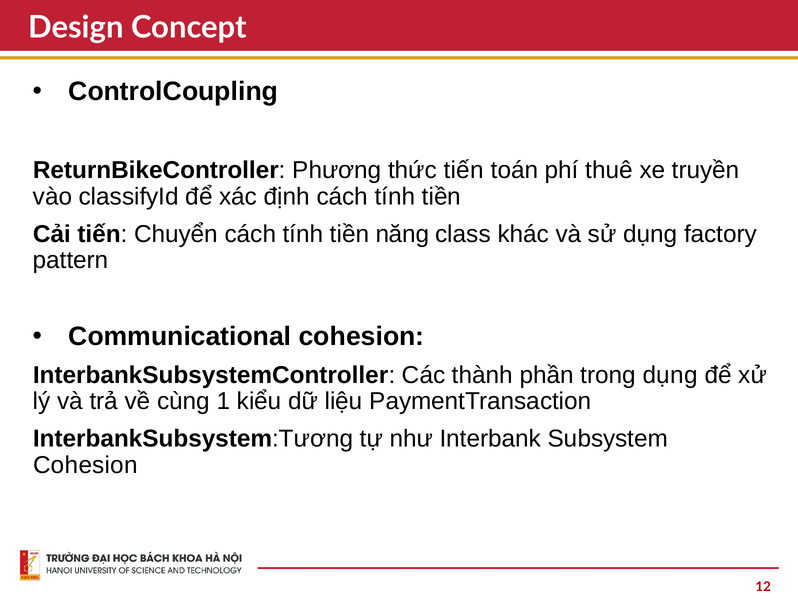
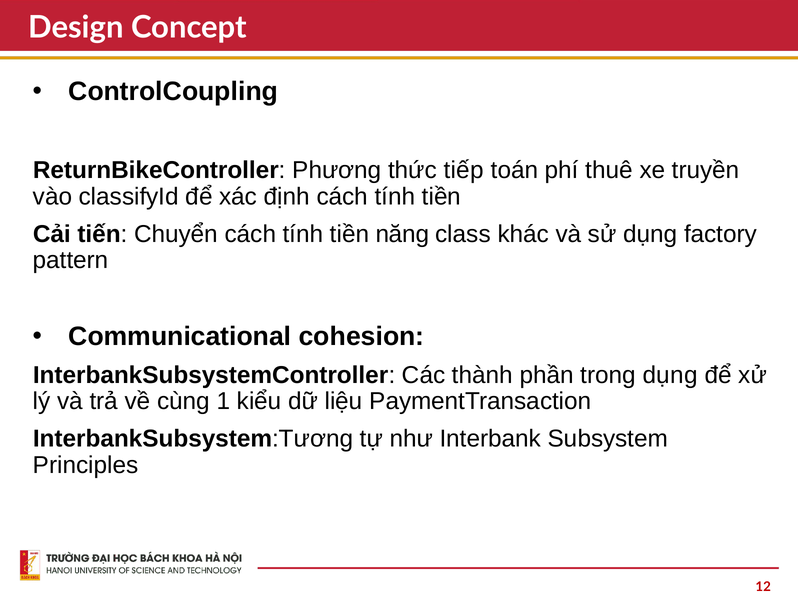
thức tiến: tiến -> tiếp (464, 170)
Cohesion: Cohesion -> Principles (86, 465)
